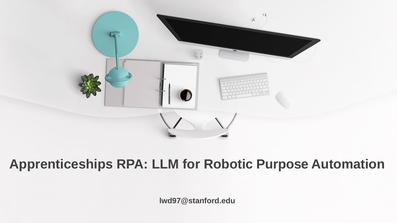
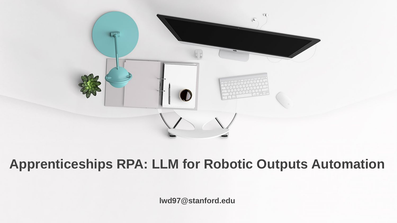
Purpose: Purpose -> Outputs (282, 165)
